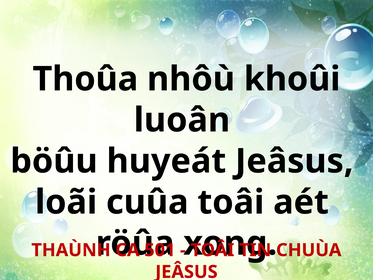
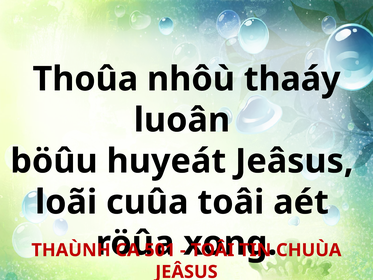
khoûi: khoûi -> thaáy (292, 79)
